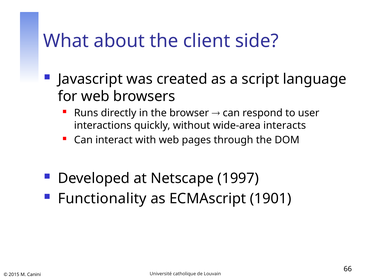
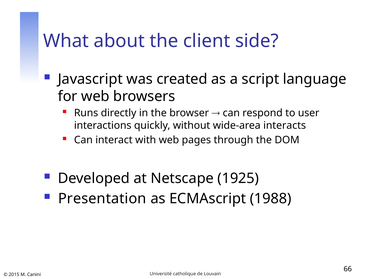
1997: 1997 -> 1925 (238, 178)
Functionality: Functionality -> Presentation (102, 198)
1901: 1901 -> 1988 (271, 198)
